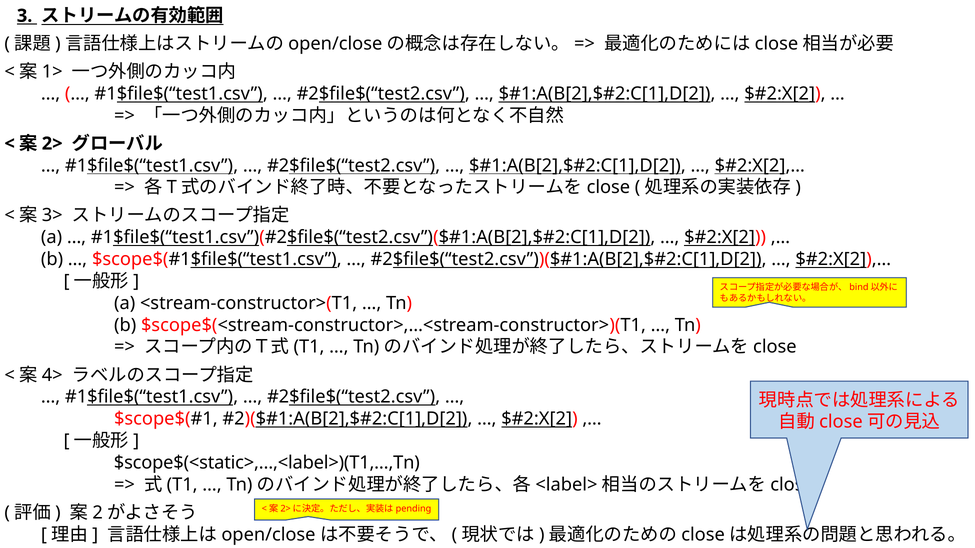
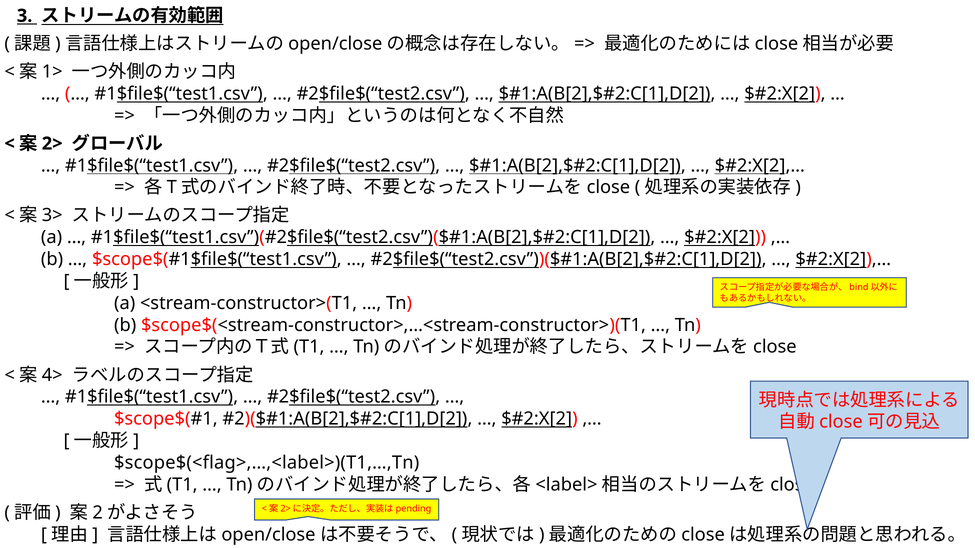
$scope$(<static>,…,<label>)(T1,…,Tn: $scope$(<static>,…,<label>)(T1,…,Tn -> $scope$(<flag>,…,<label>)(T1,…,Tn (267, 463)
